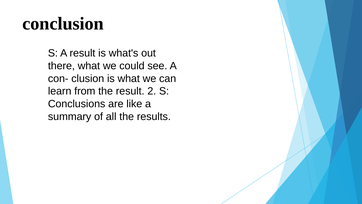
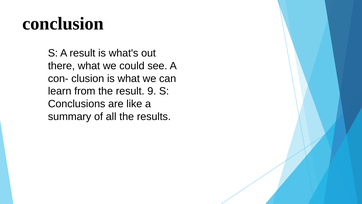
2: 2 -> 9 (152, 91)
